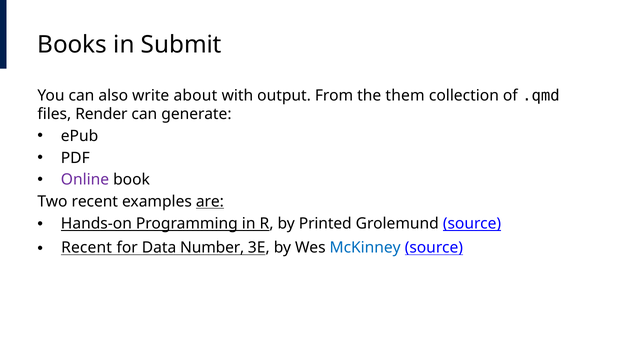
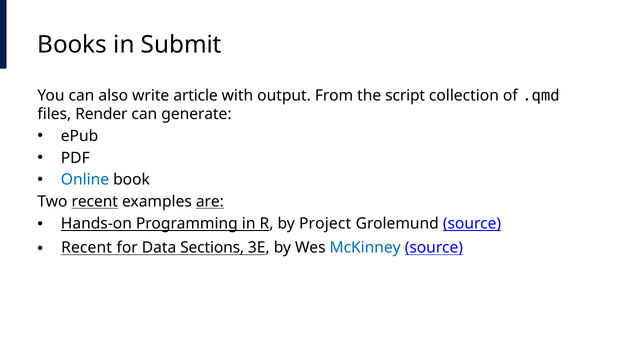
about: about -> article (196, 95)
them: them -> script (405, 95)
Online colour: purple -> blue (85, 180)
recent underline: none -> present (95, 202)
Printed: Printed -> Project (325, 223)
Number: Number -> Sections (212, 248)
